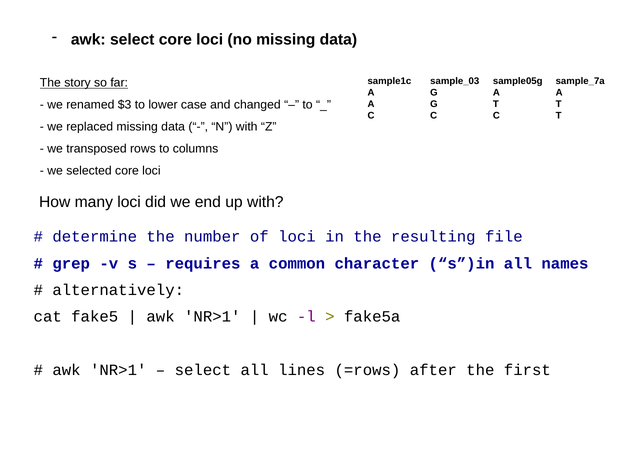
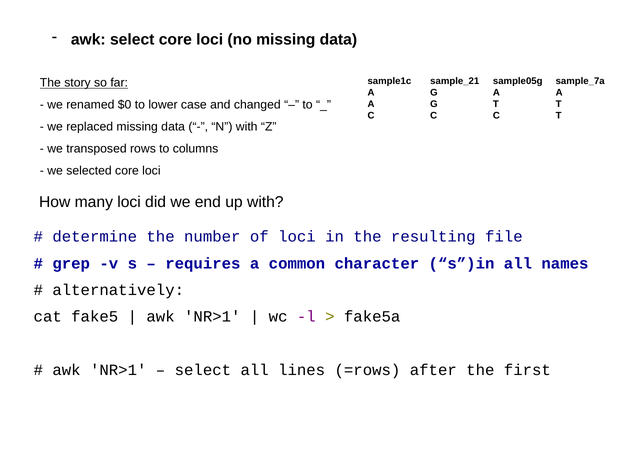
sample_03: sample_03 -> sample_21 (455, 81)
$3: $3 -> $0 (125, 105)
